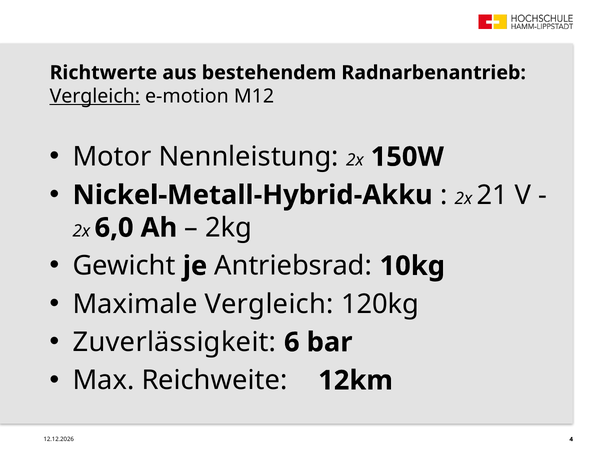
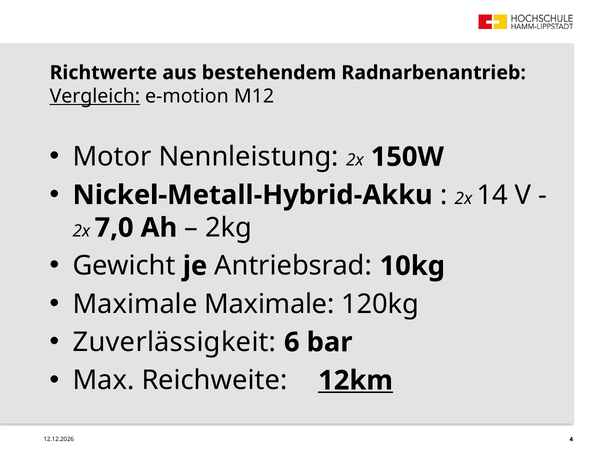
21: 21 -> 14 (492, 195)
6,0: 6,0 -> 7,0 (114, 228)
Maximale Vergleich: Vergleich -> Maximale (269, 304)
12km underline: none -> present (356, 381)
